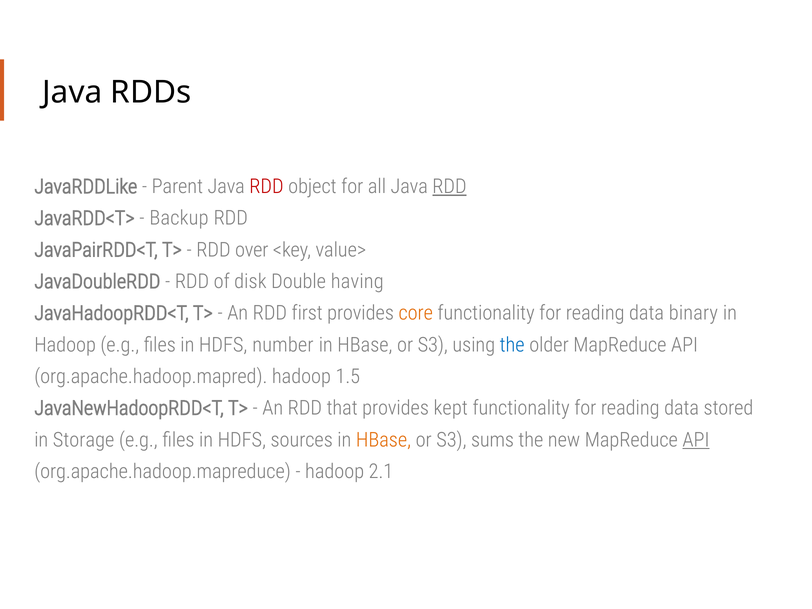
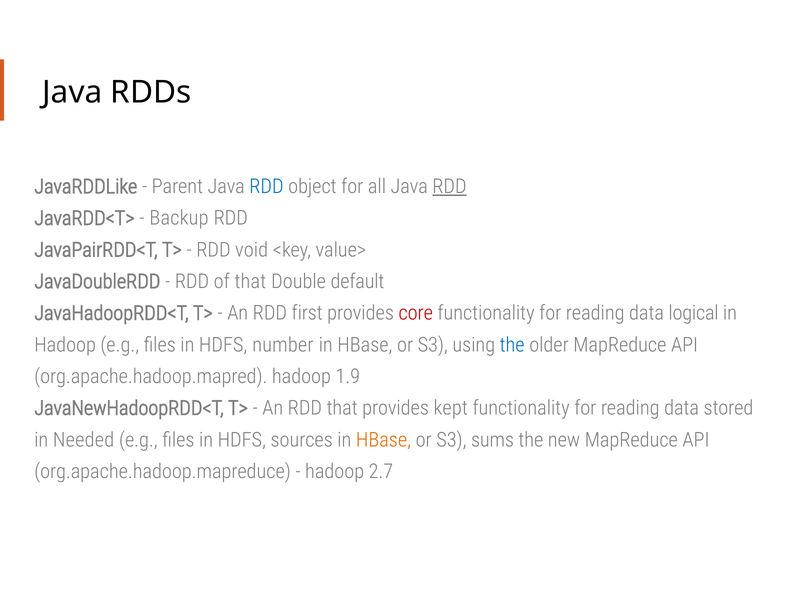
RDD colour: red -> blue (266, 187)
over: over -> void (252, 250)
of disk: disk -> that (250, 282)
having: having -> default (357, 282)
core colour: orange -> red (416, 313)
binary: binary -> logical (694, 313)
1.5: 1.5 -> 1.9 (348, 377)
Storage: Storage -> Needed (84, 440)
API underline: present -> none (696, 440)
2.1: 2.1 -> 2.7 (381, 471)
